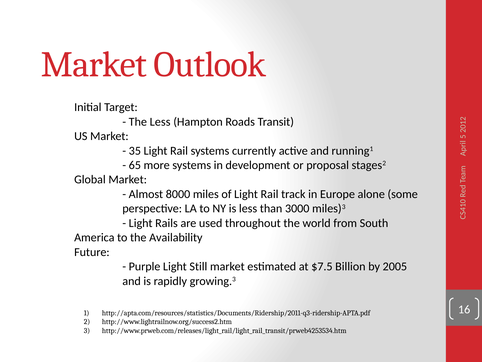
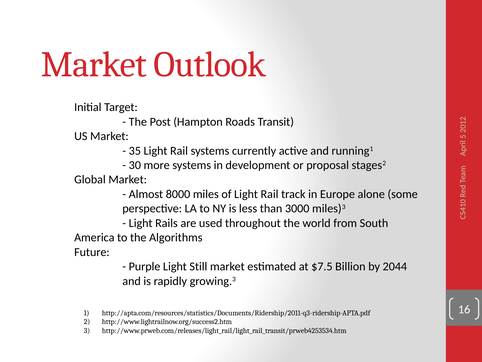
The Less: Less -> Post (160, 122)
65: 65 -> 30 (135, 165)
Availability: Availability -> Algorithms (176, 237)
2005: 2005 -> 2044 (395, 266)
